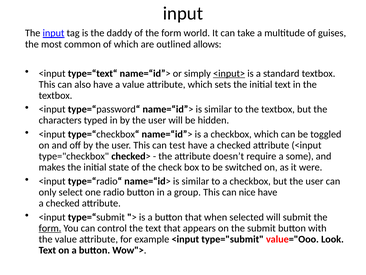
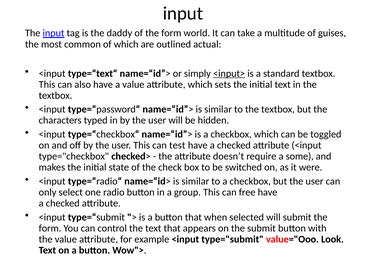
allows: allows -> actual (207, 44)
nice: nice -> free (247, 192)
form underline: present -> none (50, 228)
